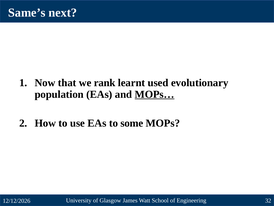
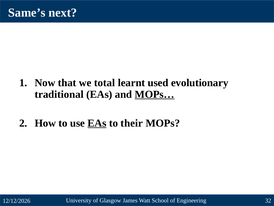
rank: rank -> total (105, 83)
population: population -> traditional (59, 94)
EAs underline: none -> present (97, 123)
some: some -> their (132, 123)
